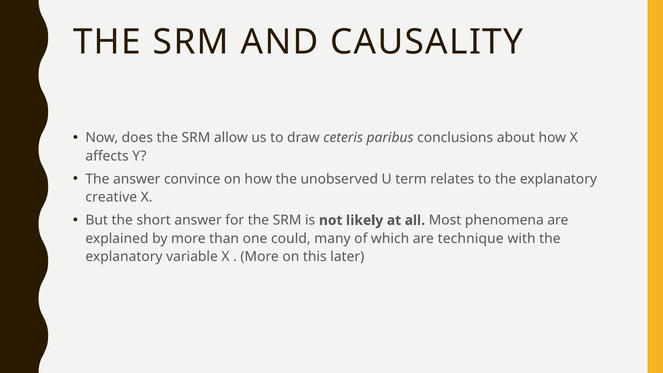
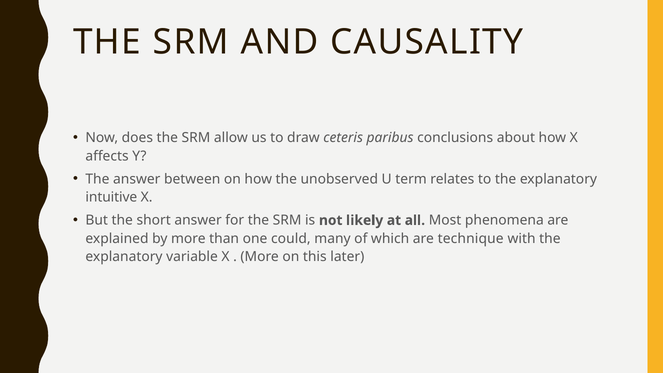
convince: convince -> between (192, 179)
creative: creative -> intuitive (111, 197)
